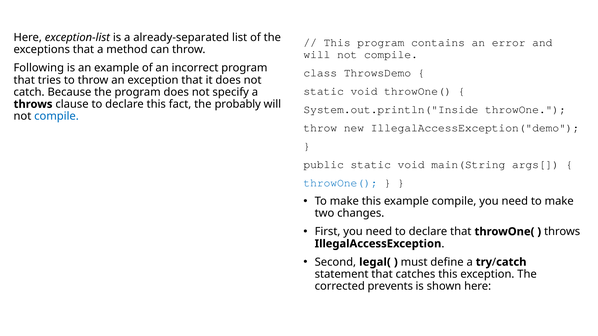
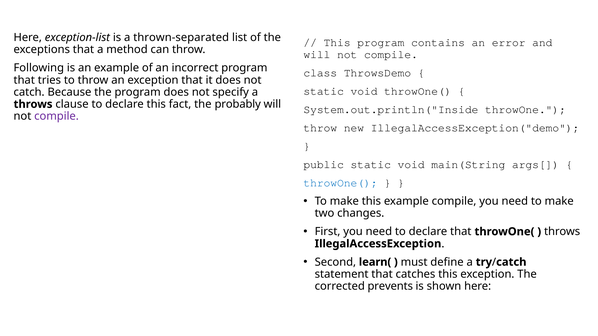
already-separated: already-separated -> thrown-separated (181, 37)
compile colour: blue -> purple (57, 116)
legal(: legal( -> learn( (375, 262)
